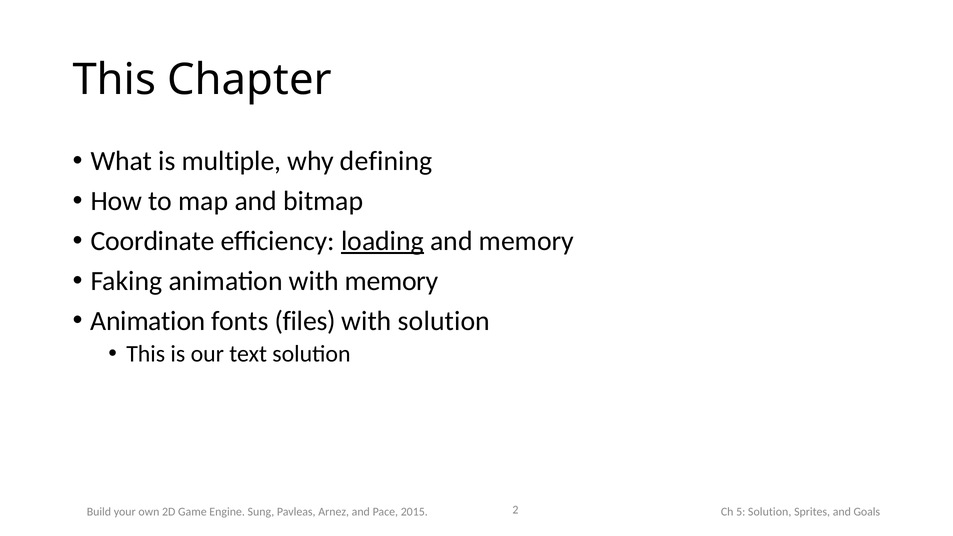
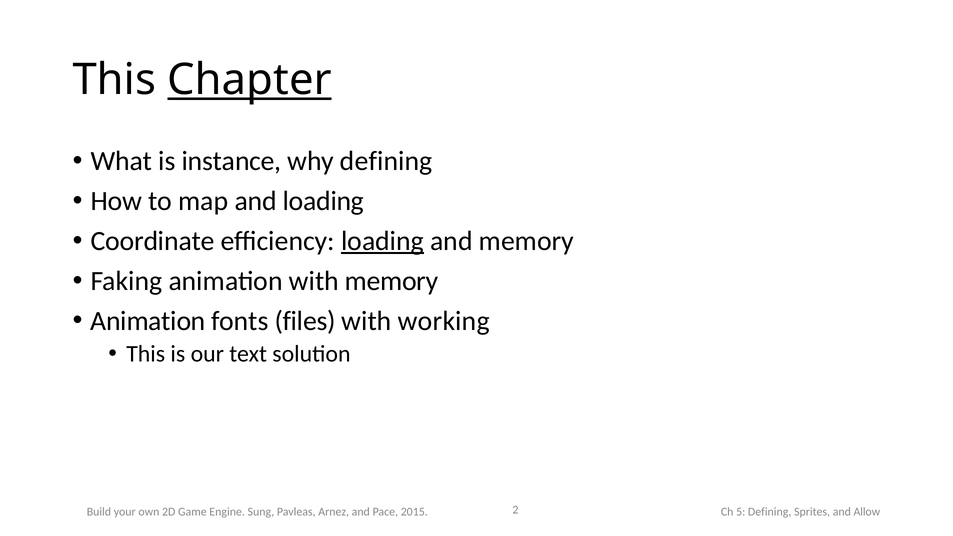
Chapter underline: none -> present (250, 80)
multiple: multiple -> instance (232, 161)
and bitmap: bitmap -> loading (323, 201)
with solution: solution -> working (444, 321)
Solution: Solution -> Defining (770, 512)
Goals: Goals -> Allow (867, 512)
